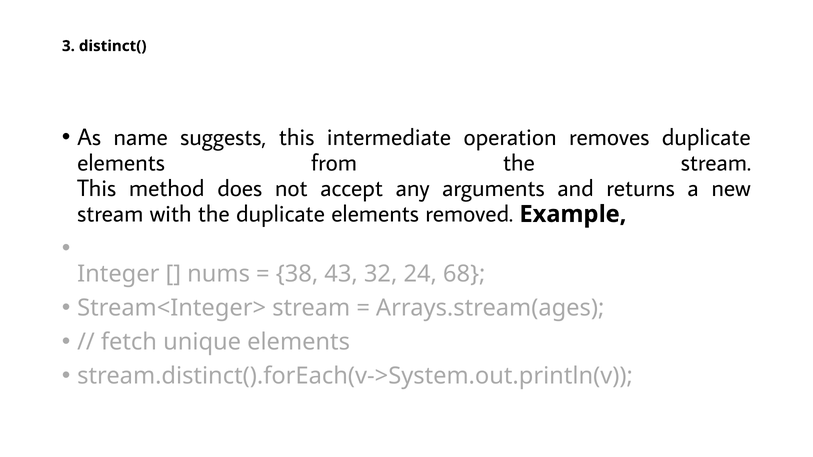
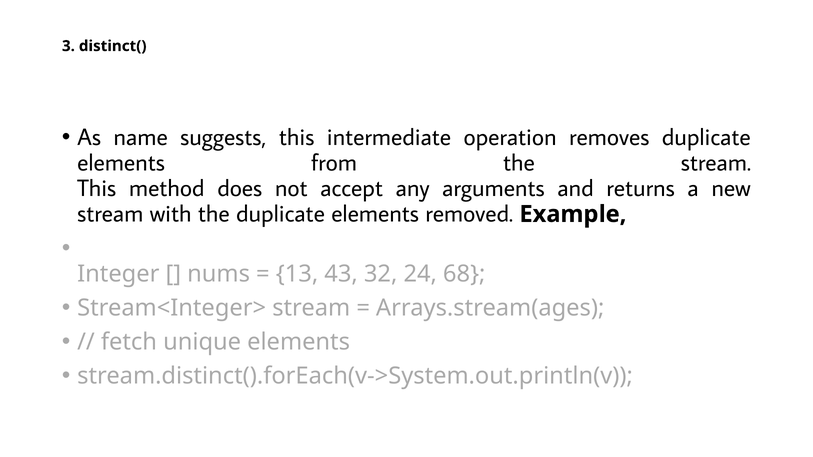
38: 38 -> 13 (297, 274)
